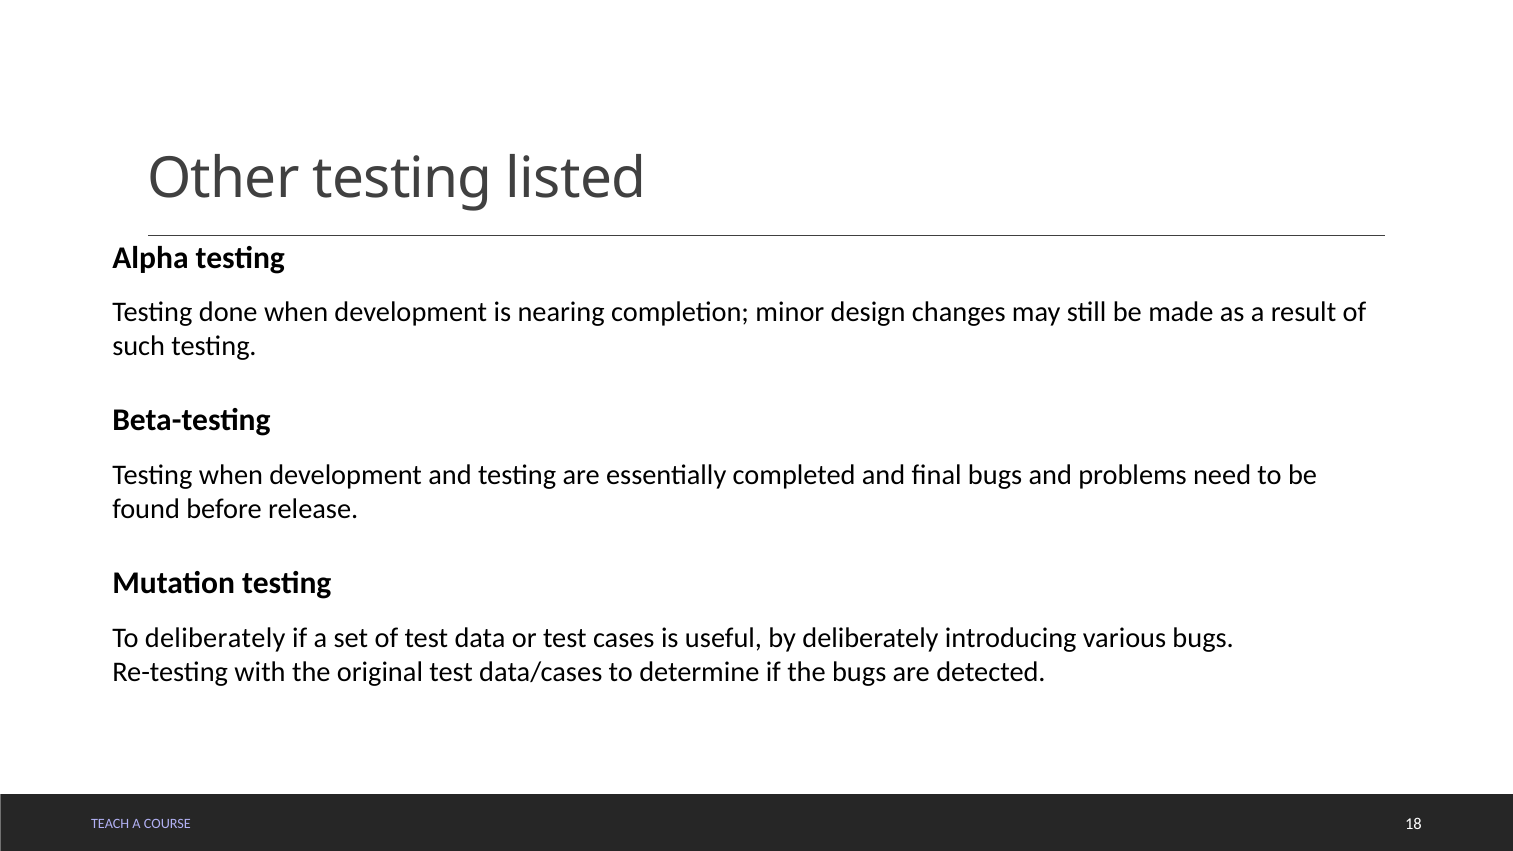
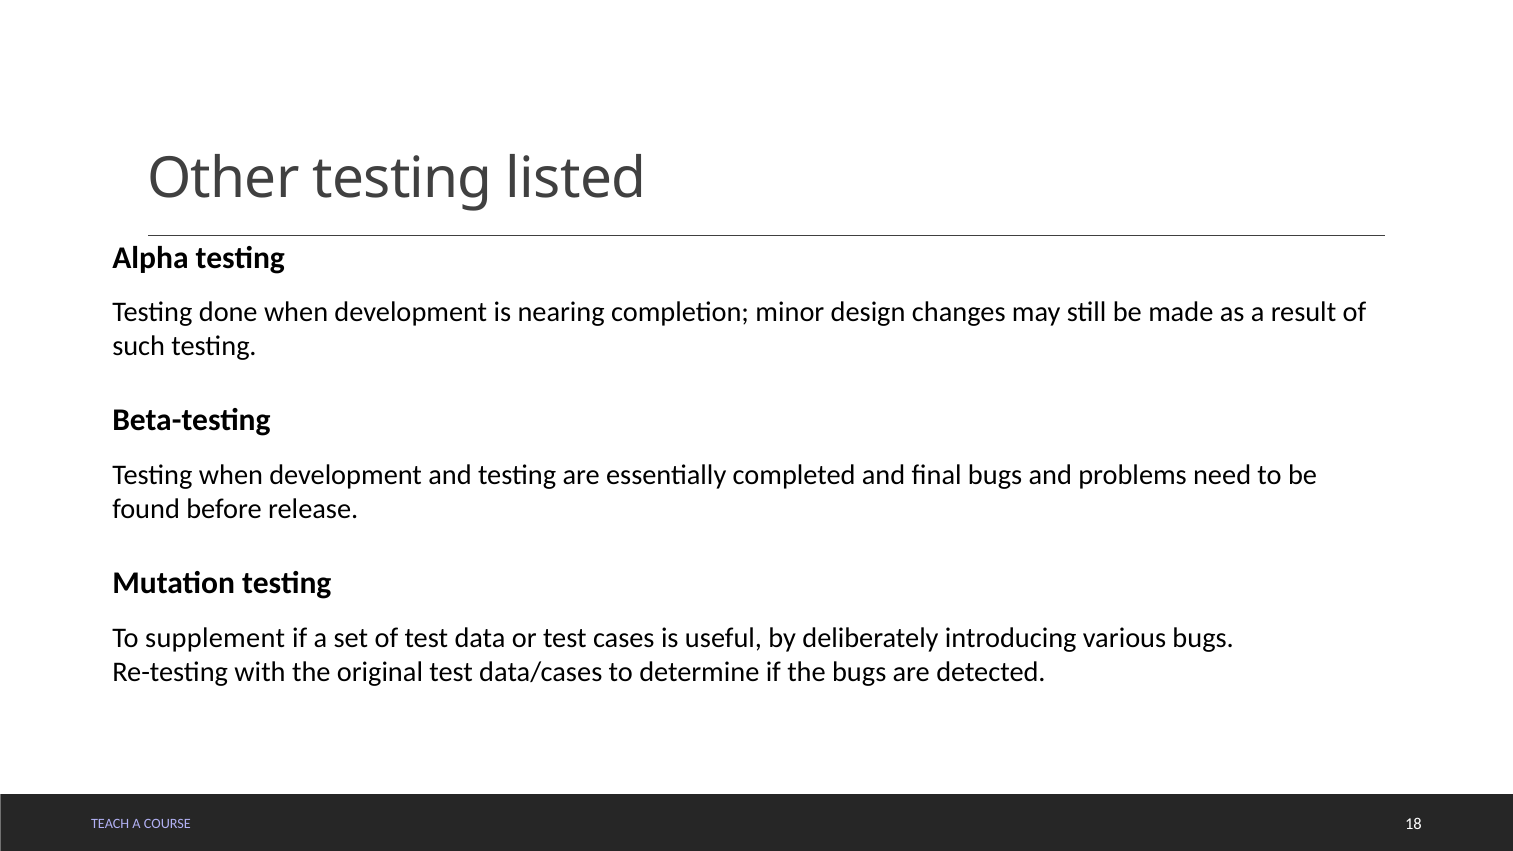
To deliberately: deliberately -> supplement (215, 638)
